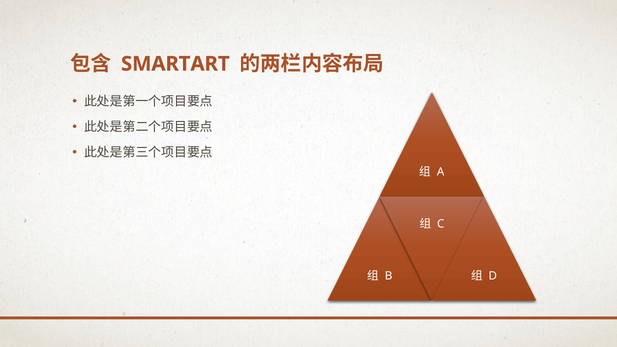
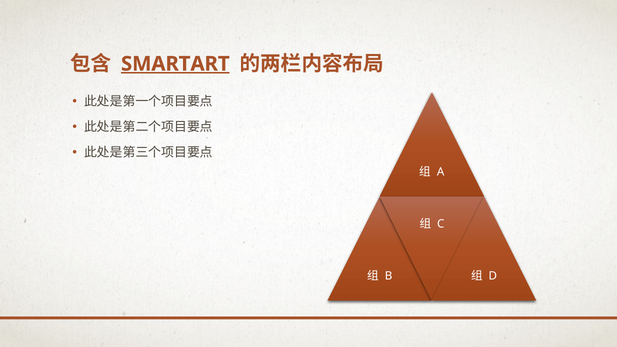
SMARTART underline: none -> present (175, 64)
